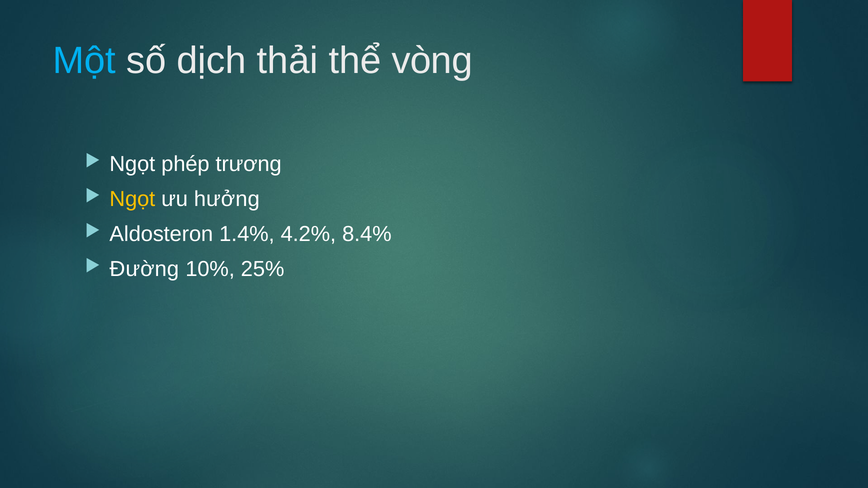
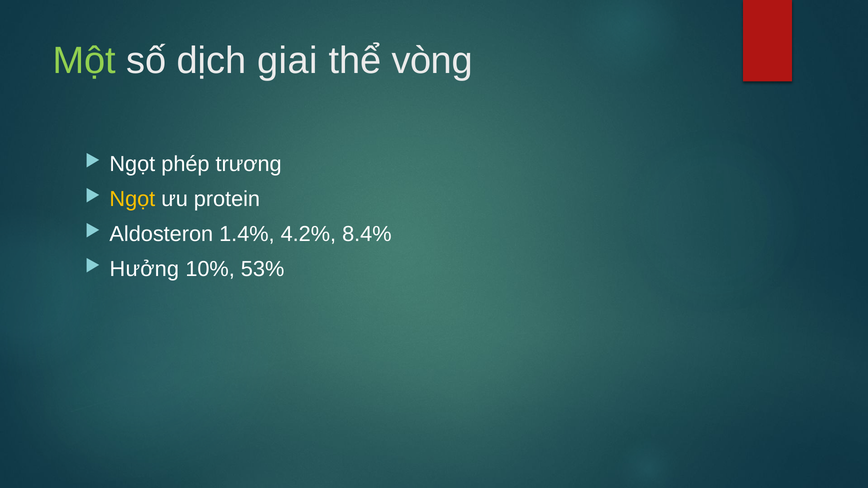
Một colour: light blue -> light green (84, 61)
thải: thải -> giai (287, 61)
hưởng: hưởng -> protein (227, 199)
Đường: Đường -> Hưởng (144, 269)
25%: 25% -> 53% (263, 269)
